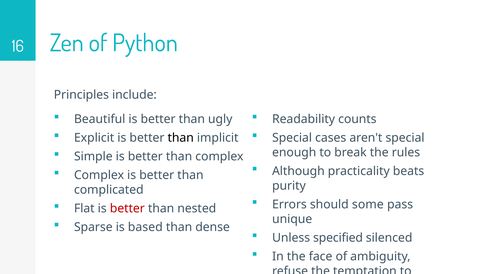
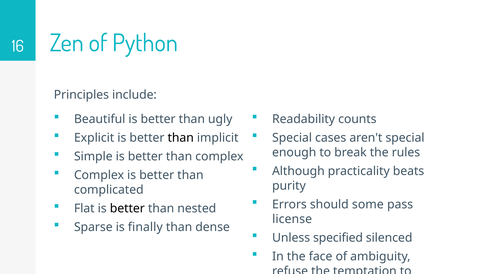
better colour: red -> black (127, 208)
unique: unique -> license (292, 219)
based: based -> finally (145, 227)
